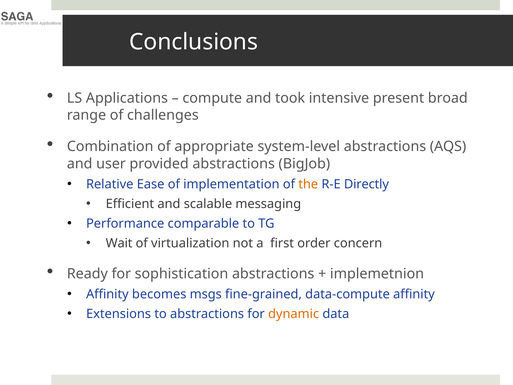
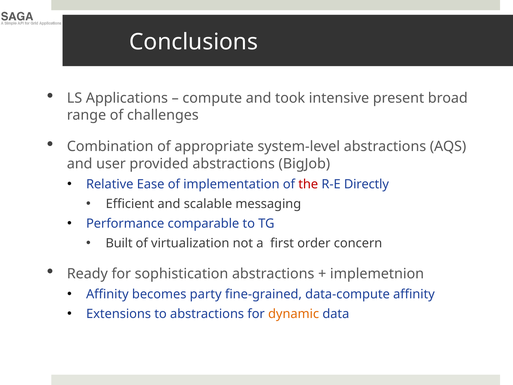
the colour: orange -> red (308, 184)
Wait: Wait -> Built (119, 243)
msgs: msgs -> party (206, 294)
